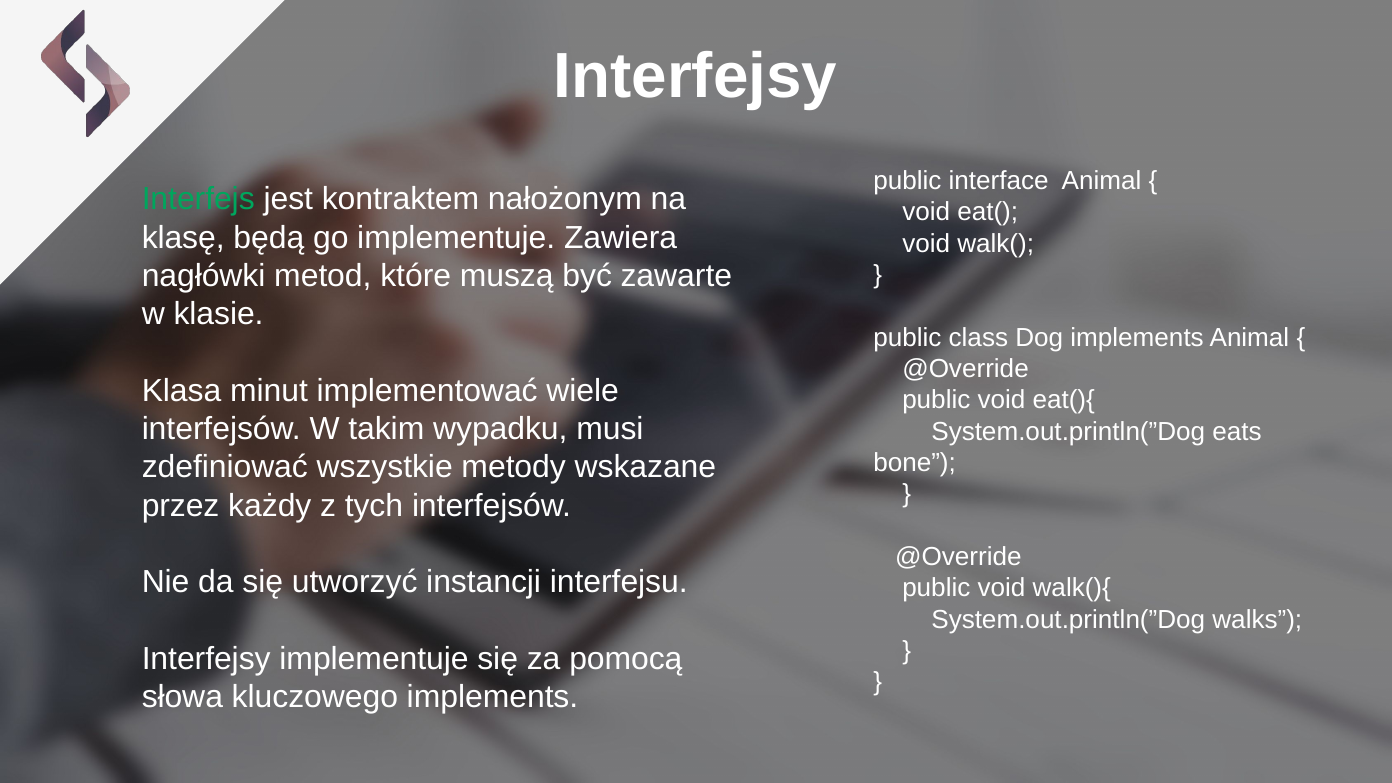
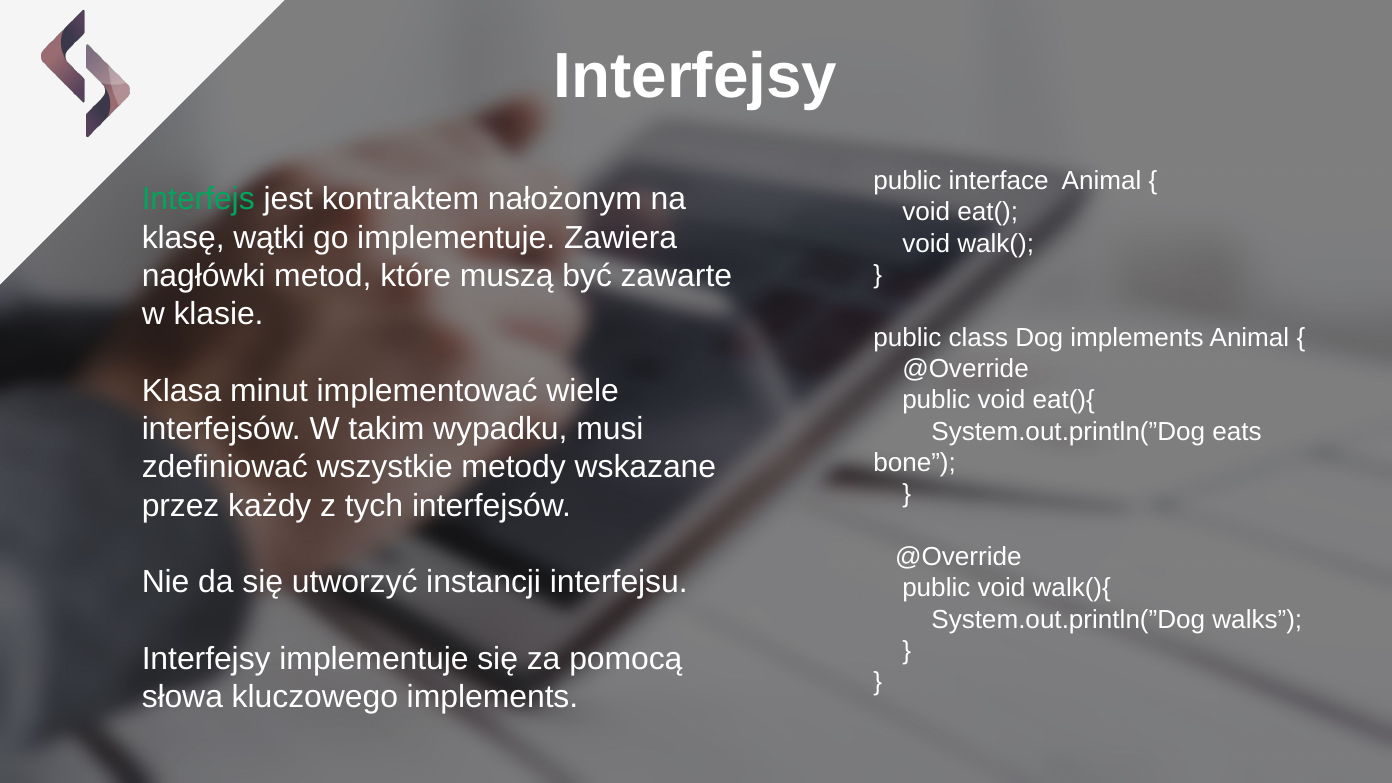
będą: będą -> wątki (269, 238)
